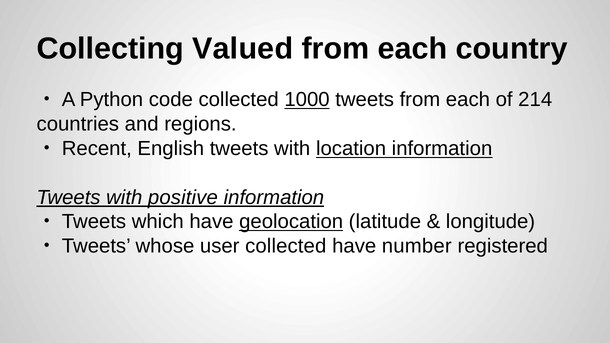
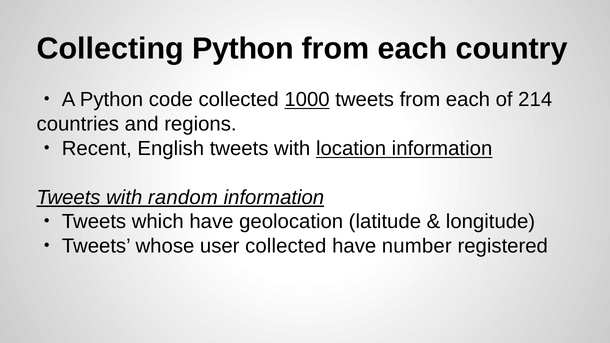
Collecting Valued: Valued -> Python (243, 49)
positive: positive -> random (183, 197)
geolocation underline: present -> none (291, 222)
